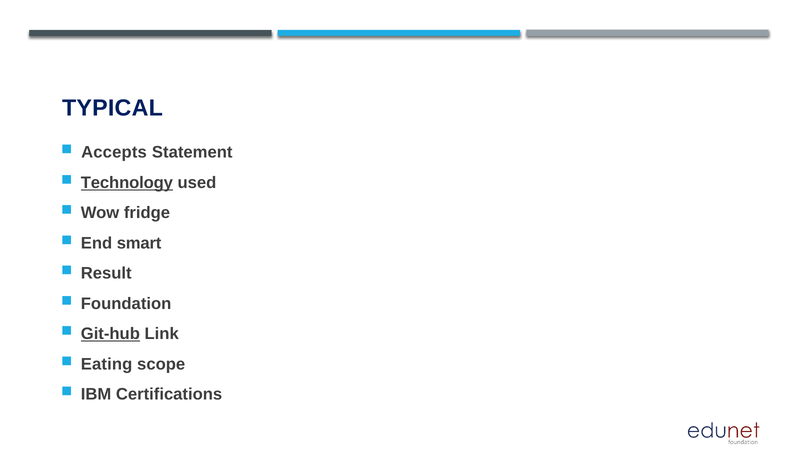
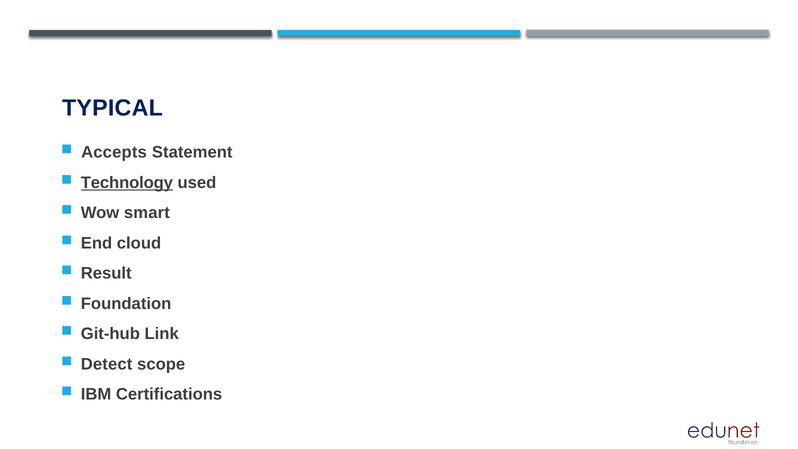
fridge: fridge -> smart (147, 213)
smart: smart -> cloud (139, 243)
Git-hub underline: present -> none (110, 334)
Eating: Eating -> Detect (107, 364)
